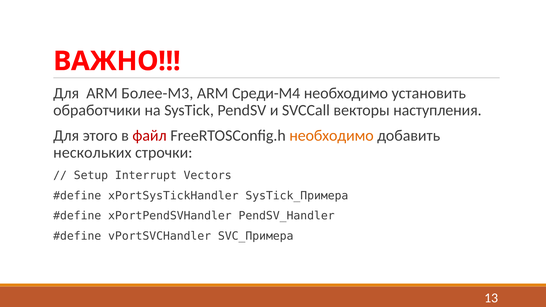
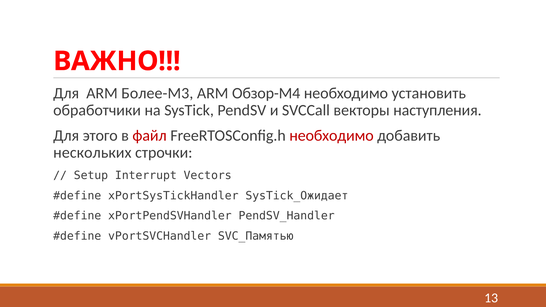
Среди-M4: Среди-M4 -> Обзор-M4 (266, 93)
необходимо colour: orange -> red (332, 135)
SysTick_Примера: SysTick_Примера -> SysTick_Ожидает (297, 196)
SVC_Примера: SVC_Примера -> SVC_Памятью (256, 236)
